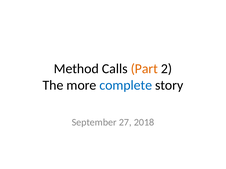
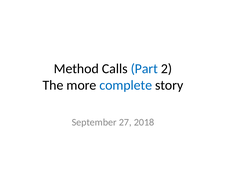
Part colour: orange -> blue (144, 69)
